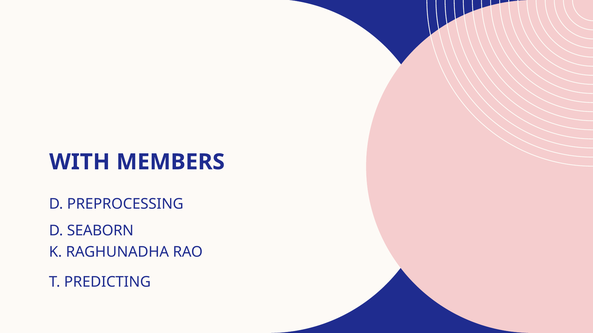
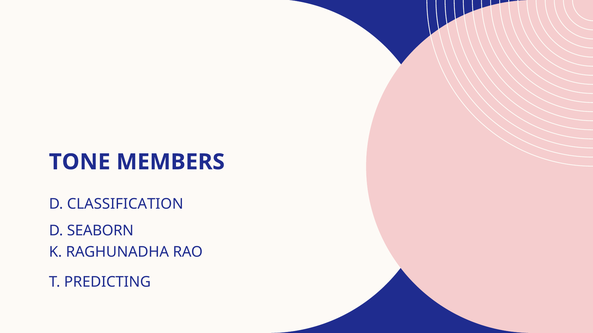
WITH: WITH -> TONE (80, 162)
PREPROCESSING: PREPROCESSING -> CLASSIFICATION (125, 204)
